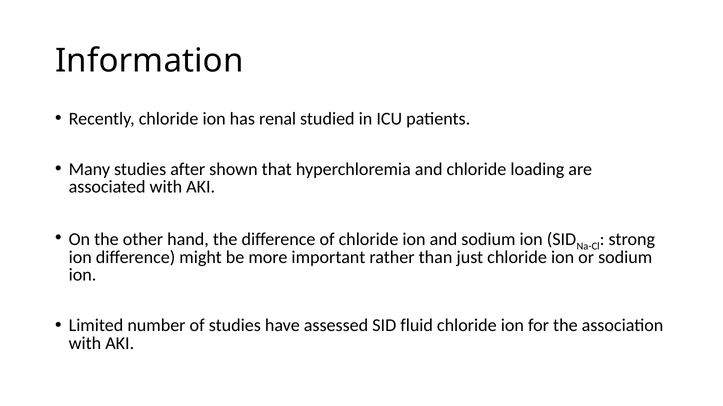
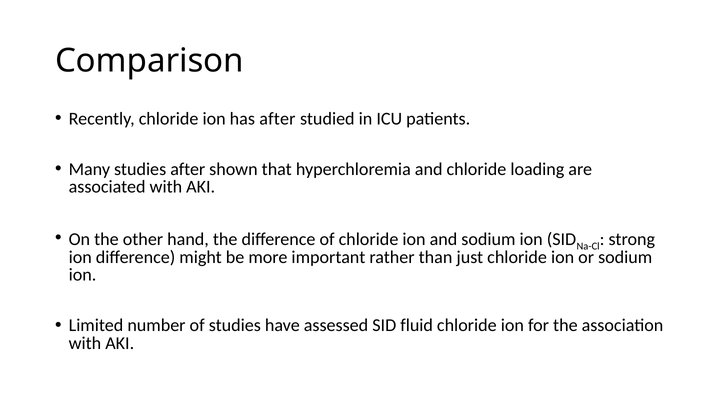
Information: Information -> Comparison (149, 61)
has renal: renal -> after (277, 119)
